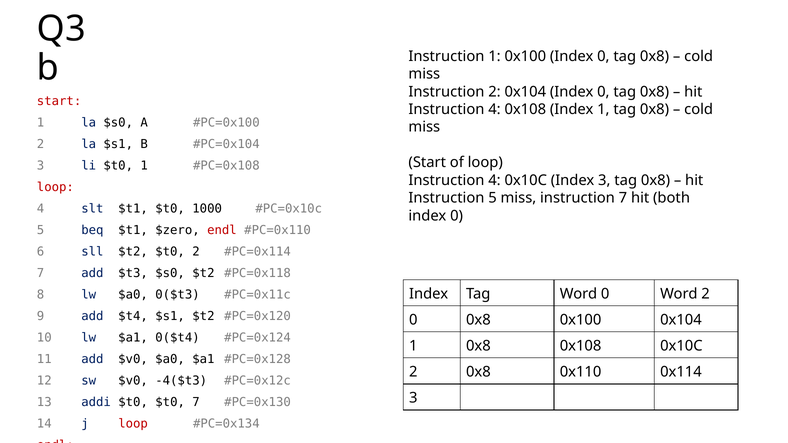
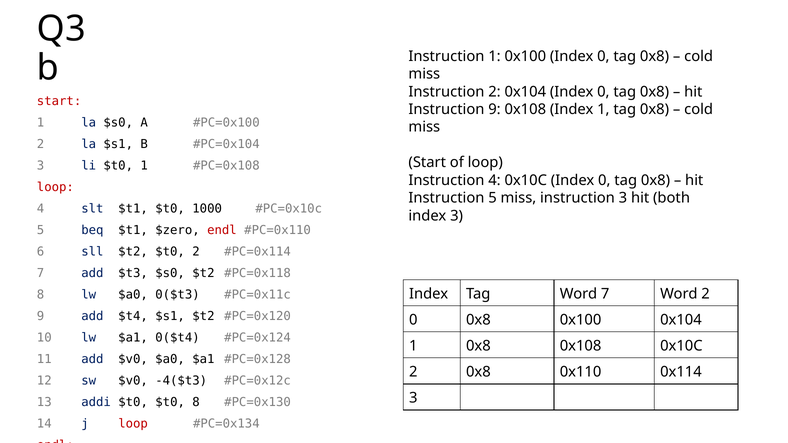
4: 4 -> 9 (494, 109)
0x10C Index 3: 3 -> 0 (604, 180)
instruction 7: 7 -> 3 (623, 198)
0: 0 -> 3 (457, 216)
Word 0: 0 -> 7 (605, 294)
$t0 7: 7 -> 8 (196, 402)
